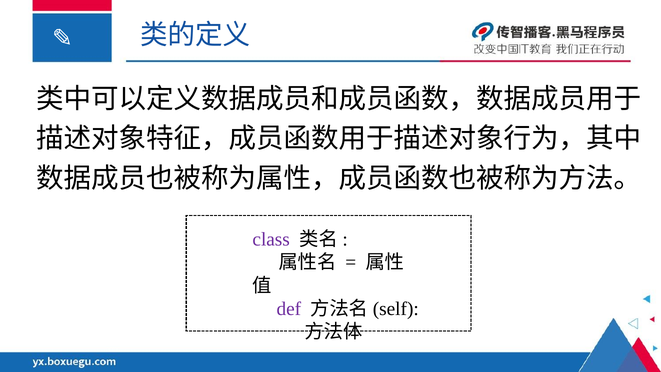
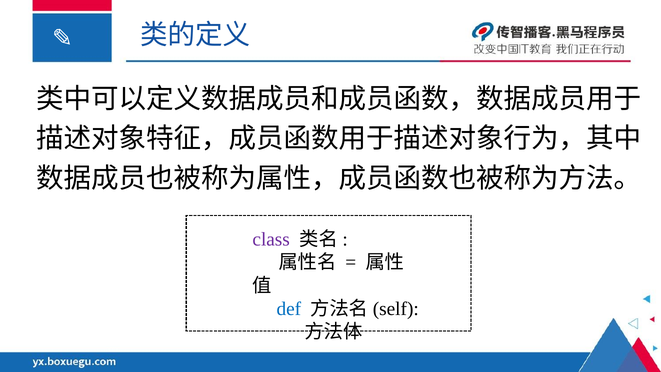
def colour: purple -> blue (289, 309)
